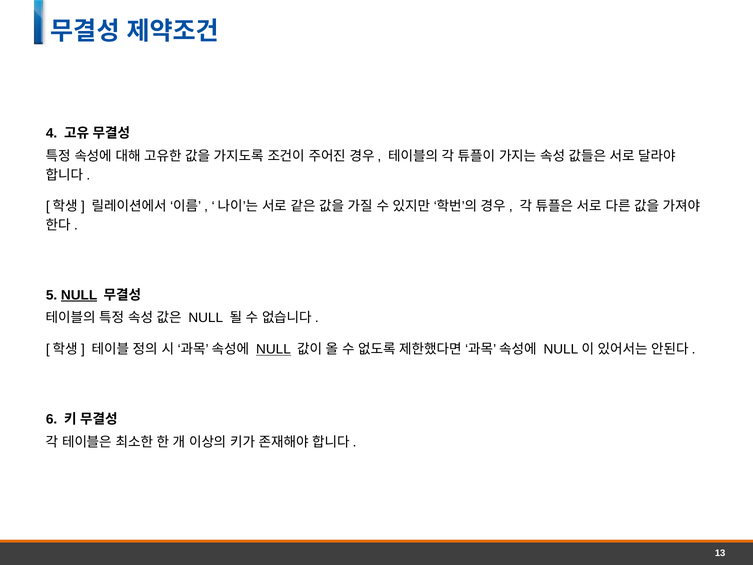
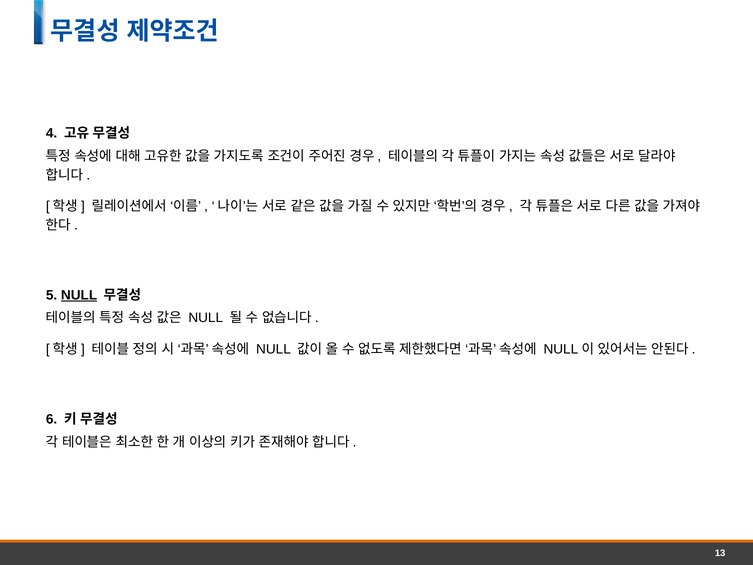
NULL underline: present -> none (273, 349)
